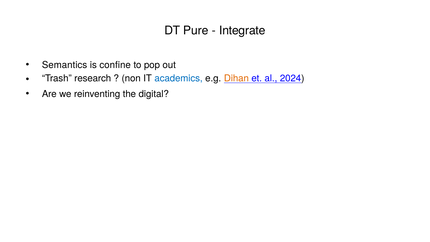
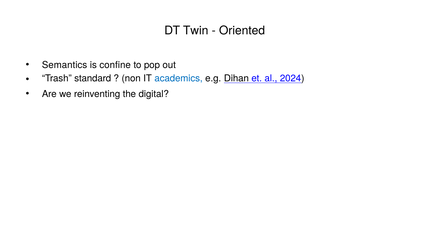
Pure: Pure -> Twin (196, 31)
Integrate: Integrate -> Oriented (242, 31)
research: research -> standard (93, 78)
Dihan colour: orange -> black (236, 78)
